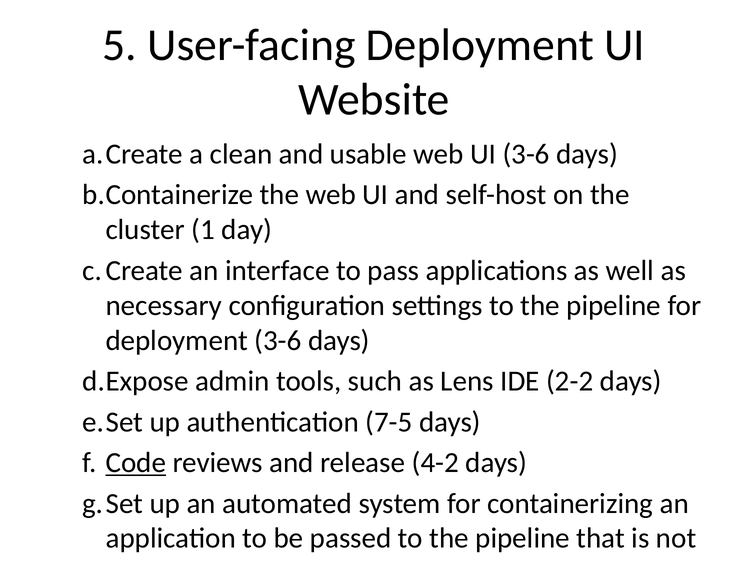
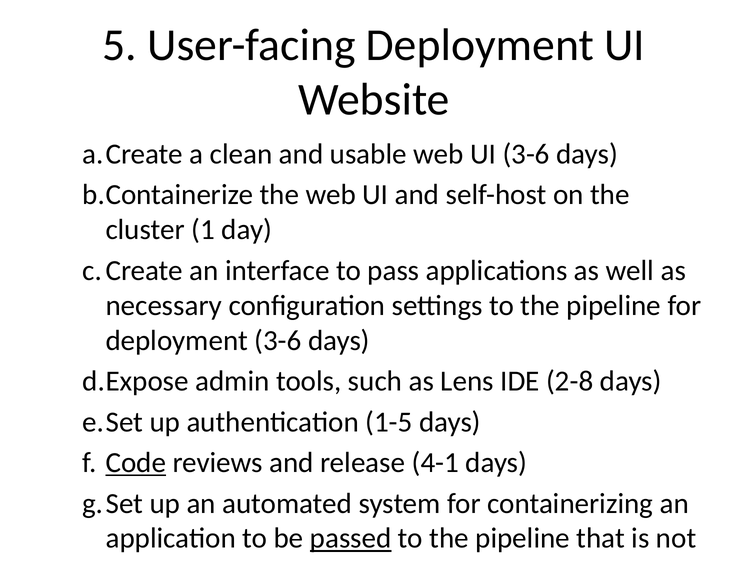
2-2: 2-2 -> 2-8 (570, 381)
7-5: 7-5 -> 1-5 (389, 422)
4-2: 4-2 -> 4-1 (435, 463)
passed underline: none -> present (351, 538)
